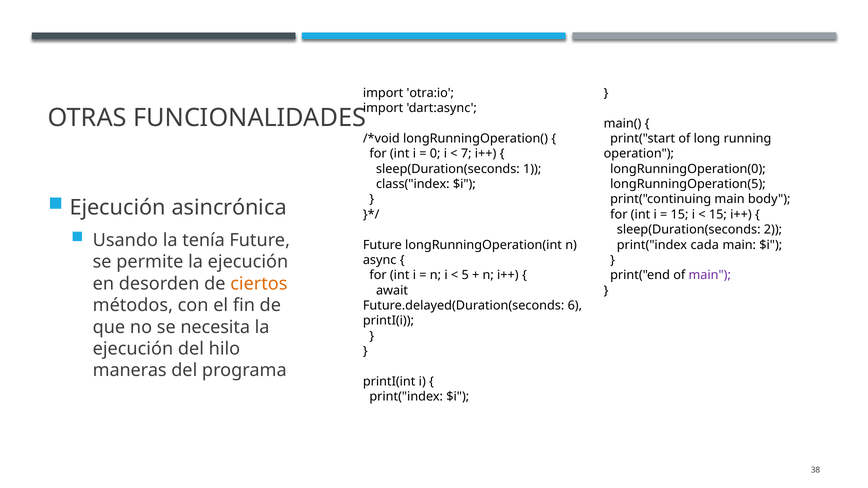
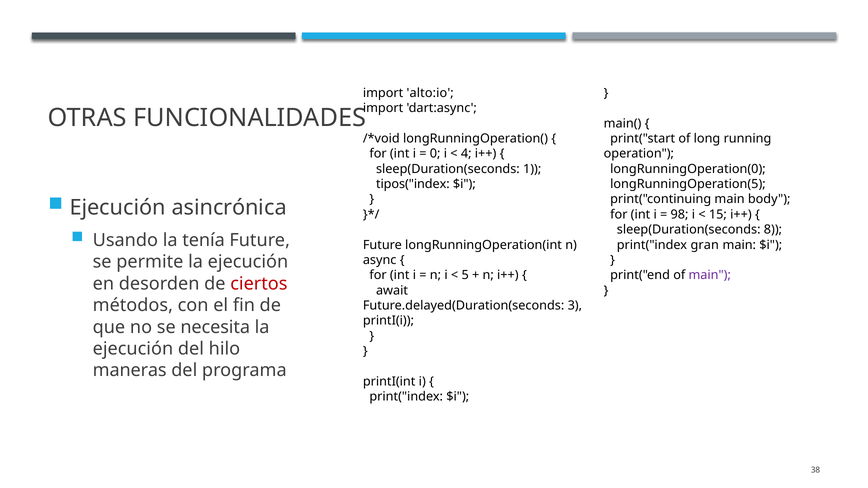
otra:io: otra:io -> alto:io (430, 93)
7: 7 -> 4 (466, 154)
class("index: class("index -> tipos("index (413, 184)
15: 15 -> 98 (680, 215)
2: 2 -> 8 (773, 230)
cada: cada -> gran (705, 245)
ciertos colour: orange -> red (259, 284)
6: 6 -> 3 (575, 306)
